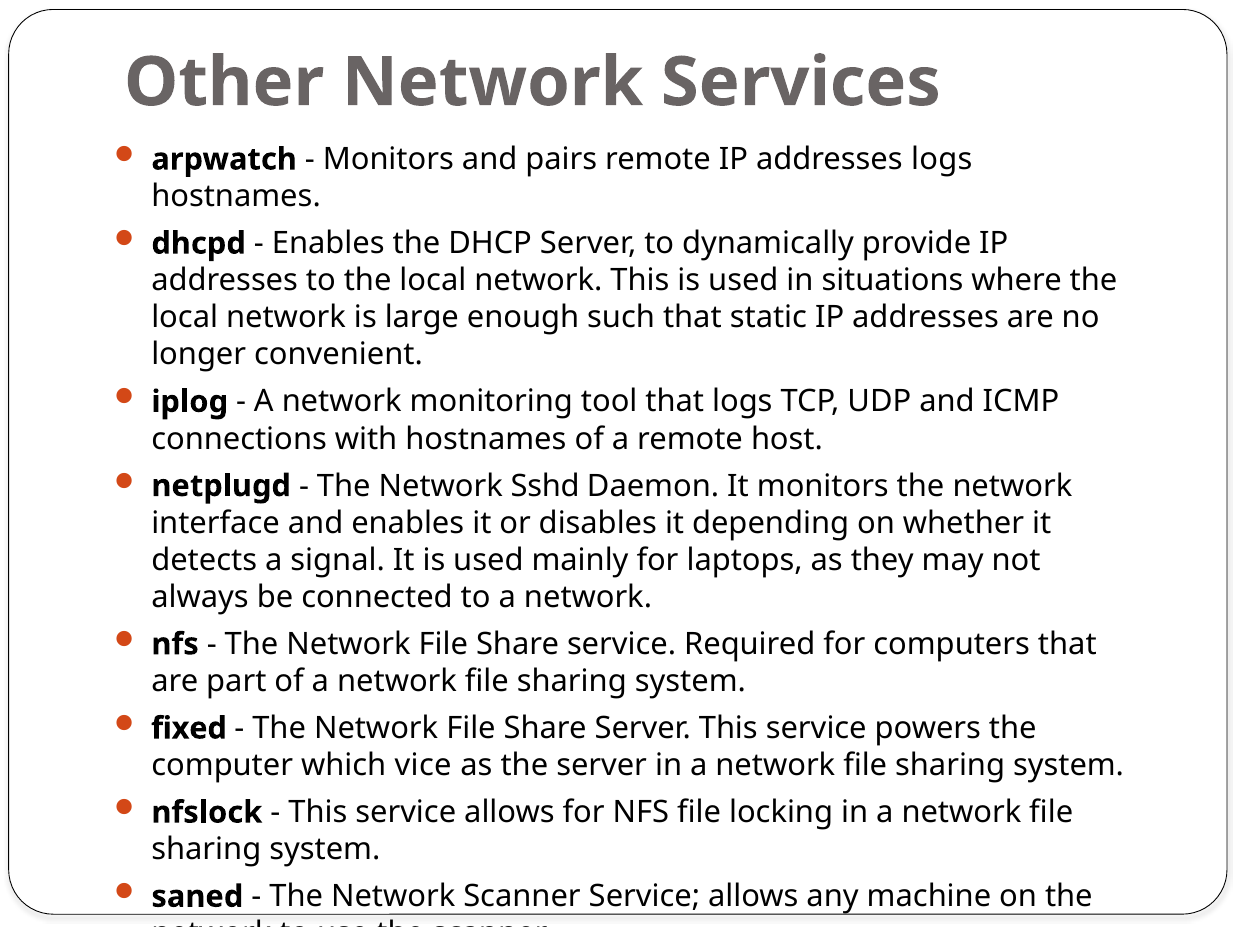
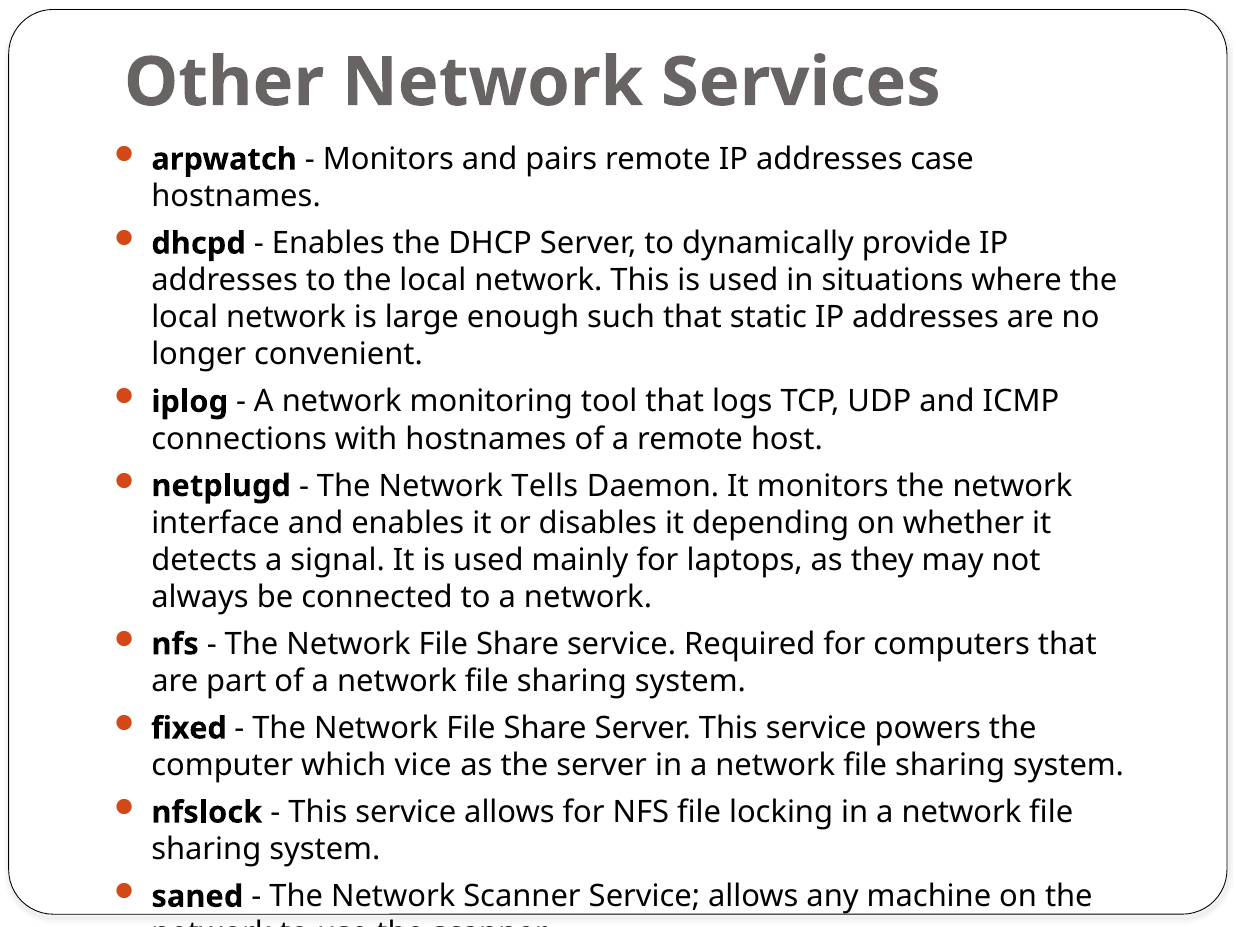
addresses logs: logs -> case (942, 159)
Sshd: Sshd -> Tells (545, 486)
